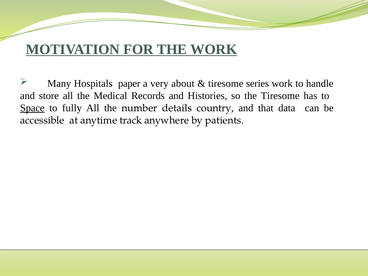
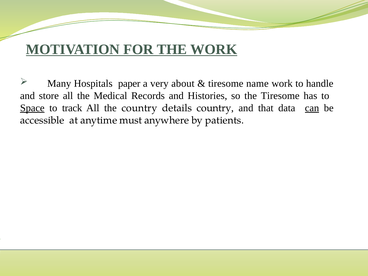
series: series -> name (257, 83)
fully: fully -> track (72, 108)
the number: number -> country (139, 108)
can underline: none -> present (312, 108)
track: track -> must (131, 120)
